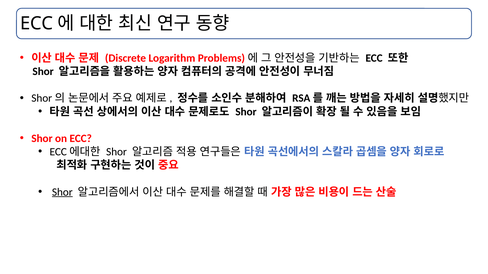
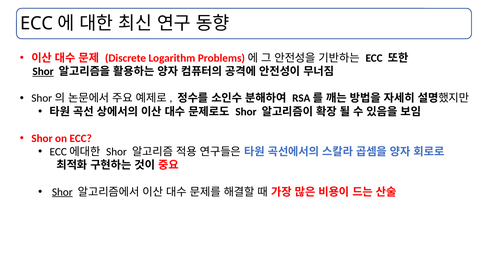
Shor underline: none -> present (43, 72)
